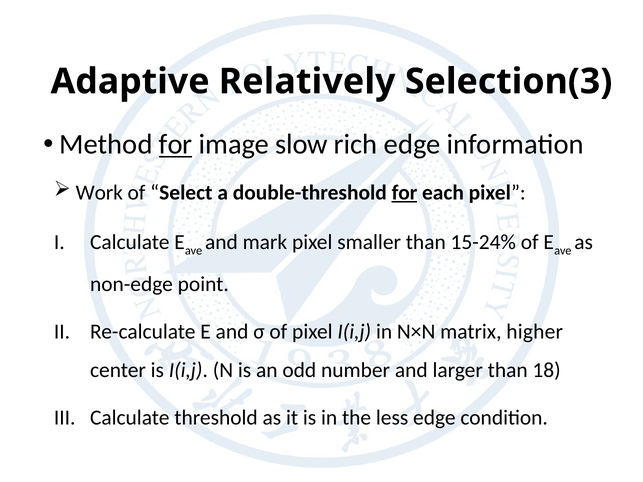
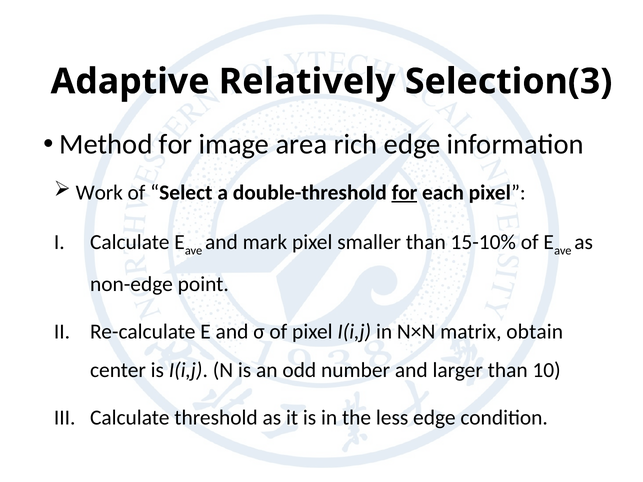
for underline: present -> none (176, 144)
slow: slow -> area (301, 144)
15-24%: 15-24% -> 15-10% (483, 242)
higher: higher -> obtain (535, 332)
18: 18 -> 10 (547, 371)
